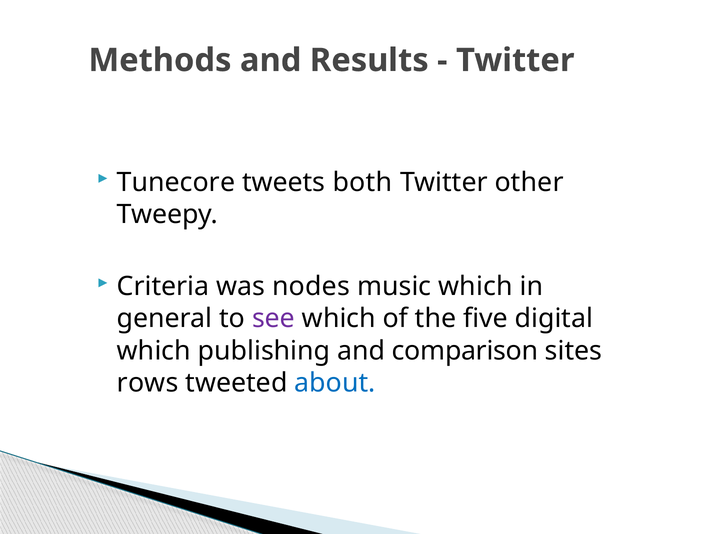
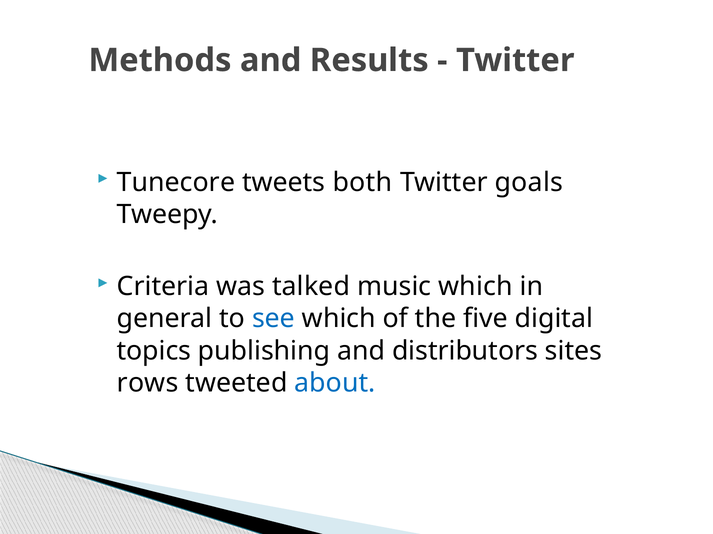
other: other -> goals (529, 183)
nodes: nodes -> talked (311, 287)
see colour: purple -> blue (274, 319)
which: which -> topics (154, 351)
comparison: comparison -> distributors (465, 351)
